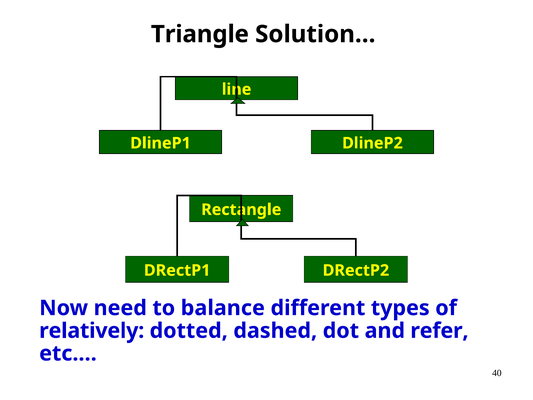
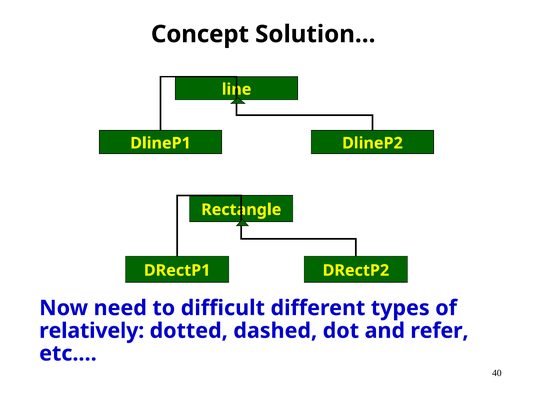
Triangle: Triangle -> Concept (200, 34)
balance: balance -> difficult (223, 308)
